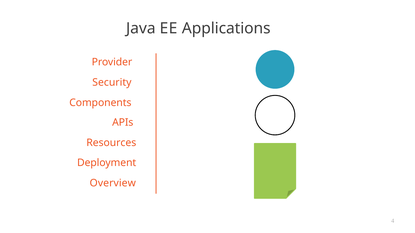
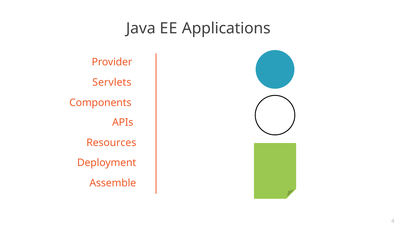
Security: Security -> Servlets (112, 83)
Overview: Overview -> Assemble (113, 183)
